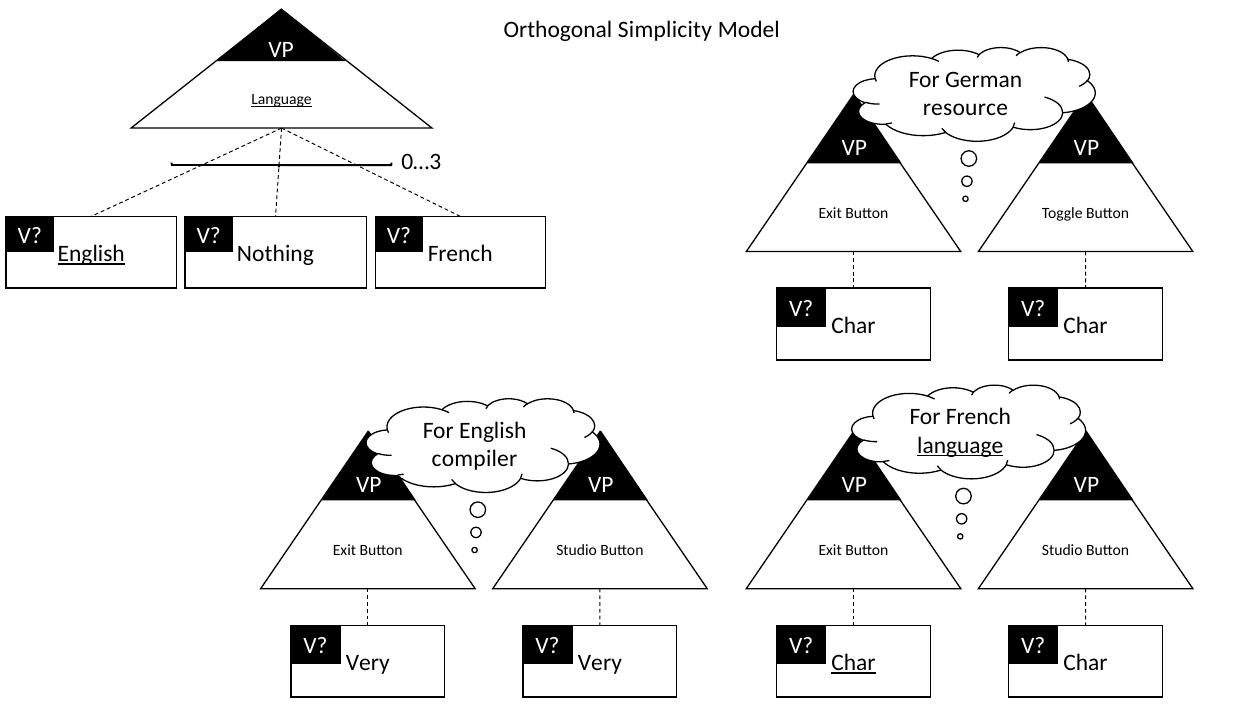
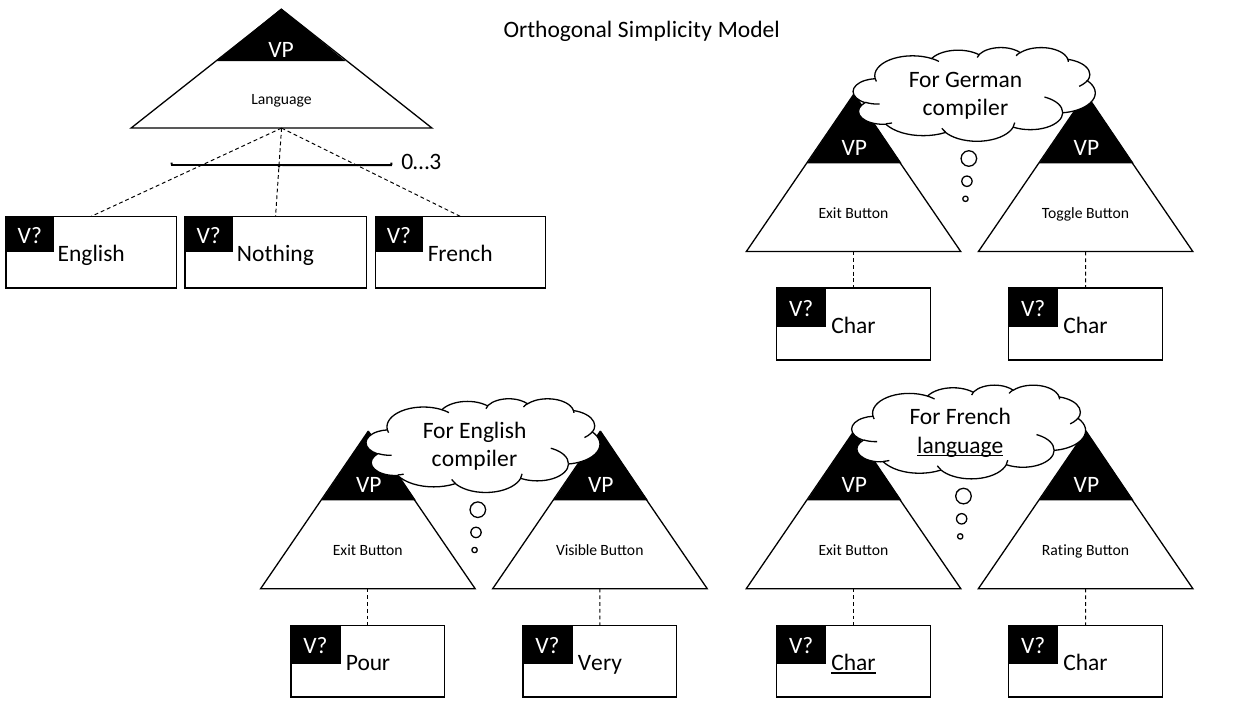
Language underline: present -> none (281, 100)
resource: resource -> compiler (965, 108)
English underline: present -> none (91, 254)
Studio: Studio -> Visible (577, 551)
Studio: Studio -> Rating (1062, 551)
Very: Very -> Pour (368, 663)
